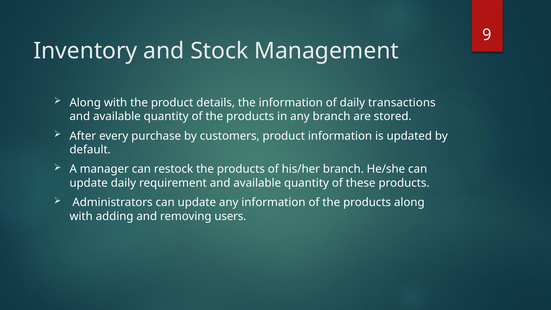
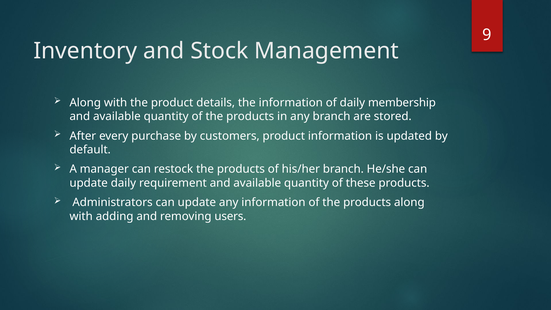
transactions: transactions -> membership (402, 103)
